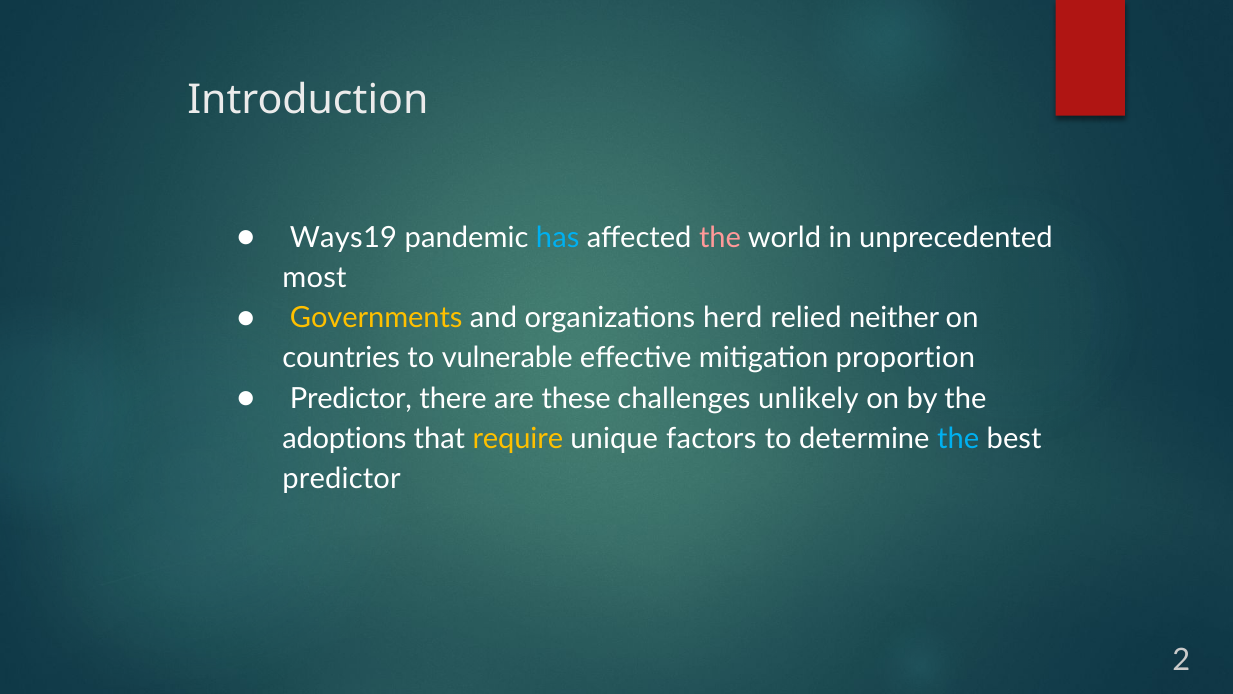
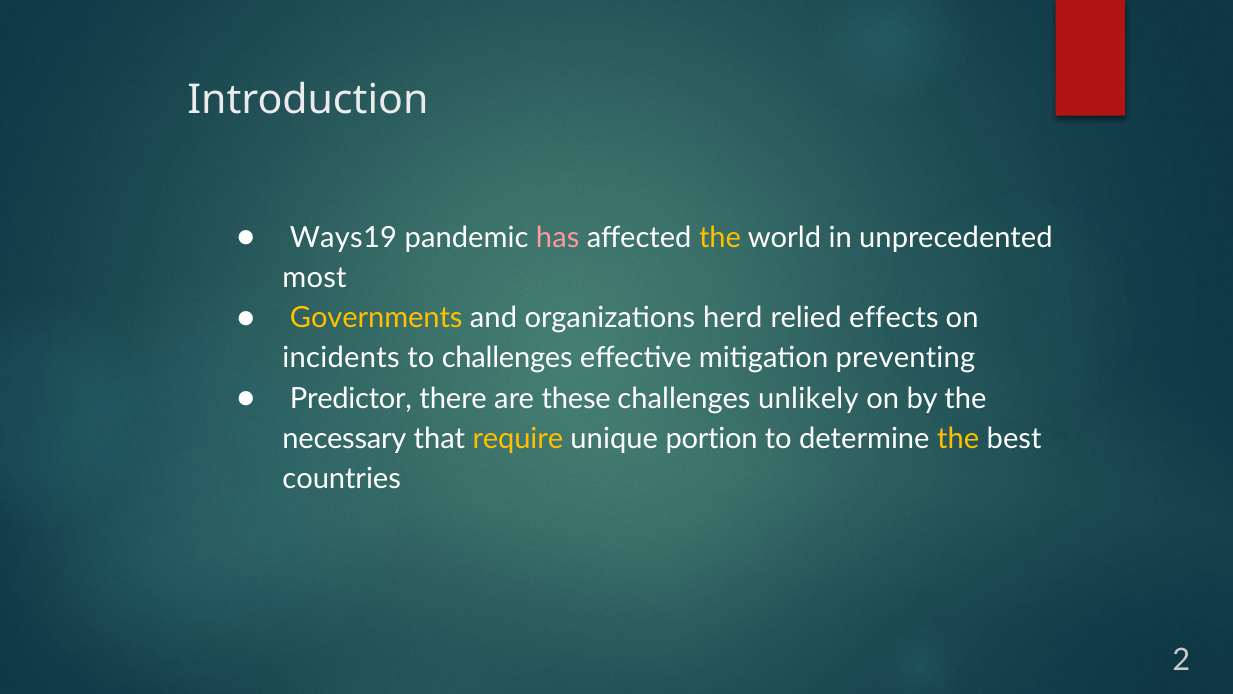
has colour: light blue -> pink (558, 238)
the colour: pink -> yellow (720, 238)
neither: neither -> effects (894, 318)
countries: countries -> incidents (341, 358)
to vulnerable: vulnerable -> challenges (507, 358)
proportion: proportion -> preventing (905, 358)
adoptions: adoptions -> necessary (344, 438)
factors: factors -> portion (712, 438)
the colour: light blue -> yellow (958, 438)
predictor: predictor -> countries (342, 478)
